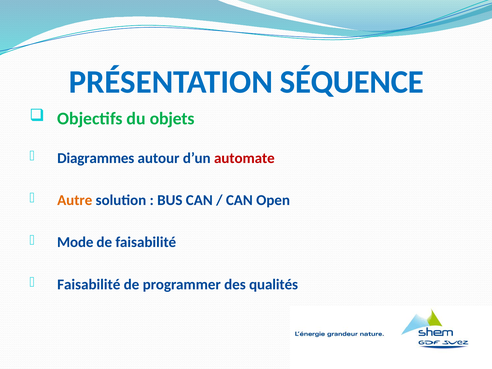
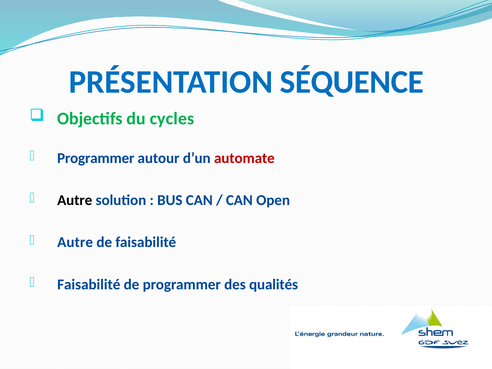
objets: objets -> cycles (172, 118)
Diagrammes: Diagrammes -> Programmer (96, 158)
Autre colour: orange -> black (75, 200)
Mode: Mode -> Autre (75, 242)
